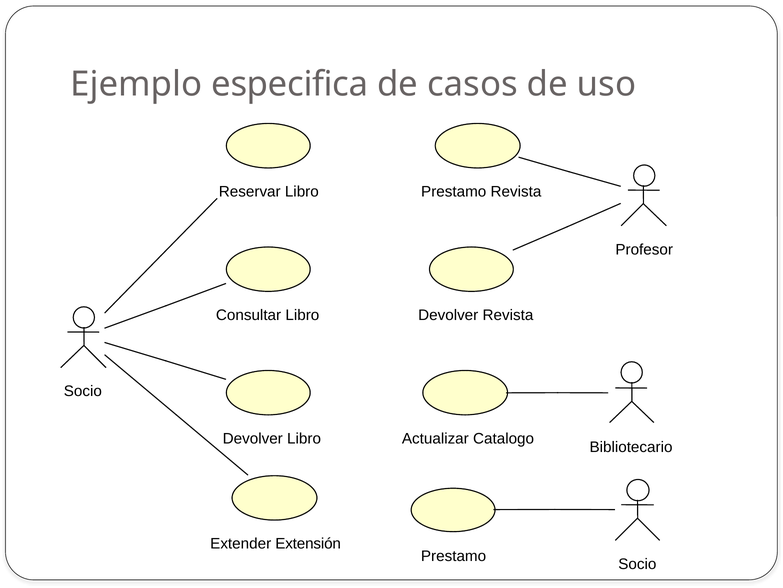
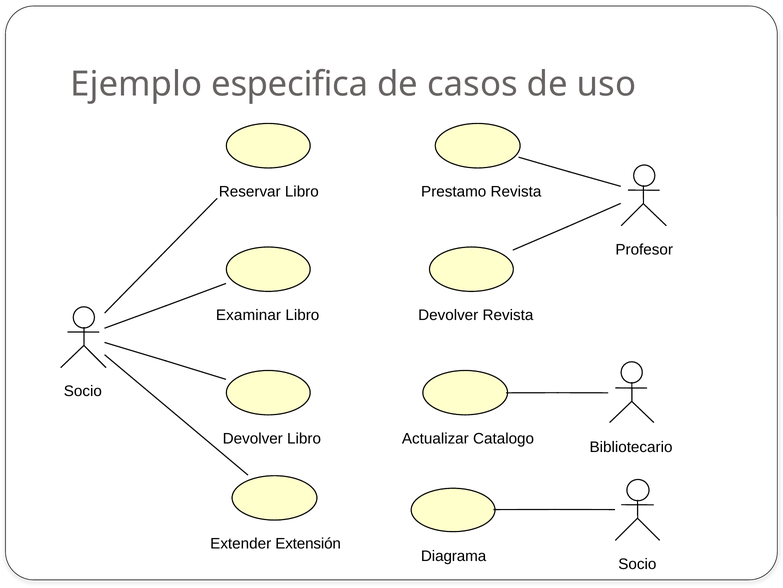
Consultar: Consultar -> Examinar (249, 315)
Prestamo: Prestamo -> Diagrama (454, 556)
